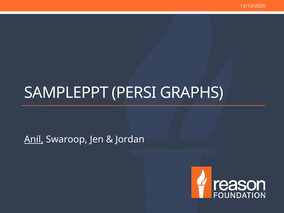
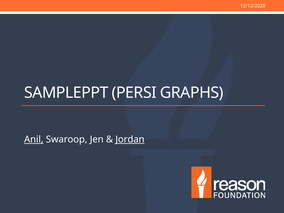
Jordan underline: none -> present (130, 139)
